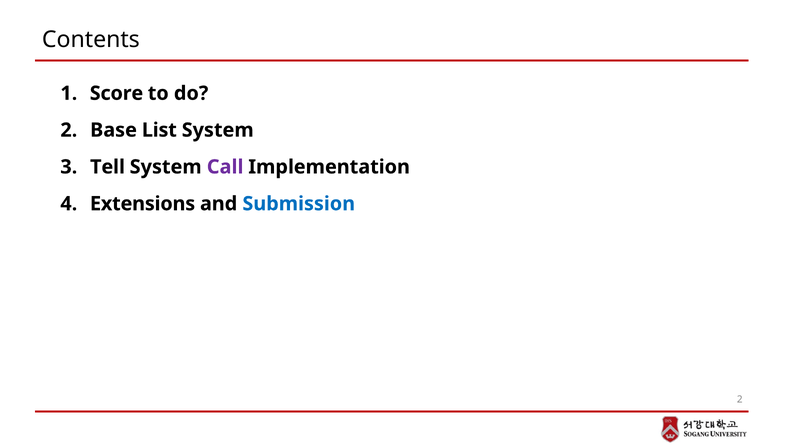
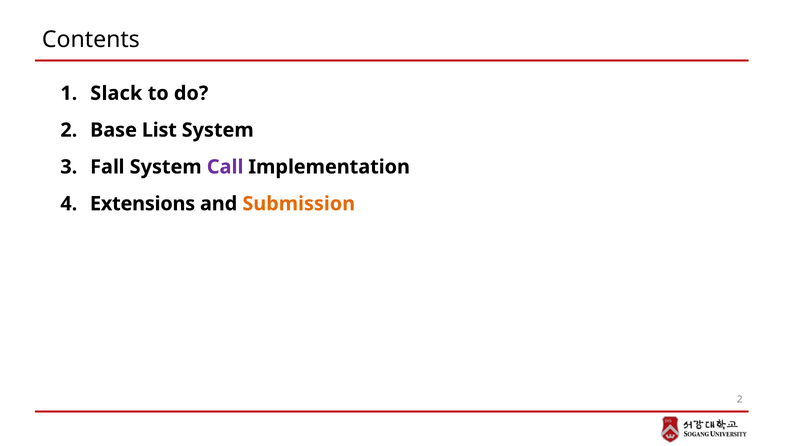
Score: Score -> Slack (116, 93)
Tell: Tell -> Fall (107, 167)
Submission colour: blue -> orange (299, 204)
